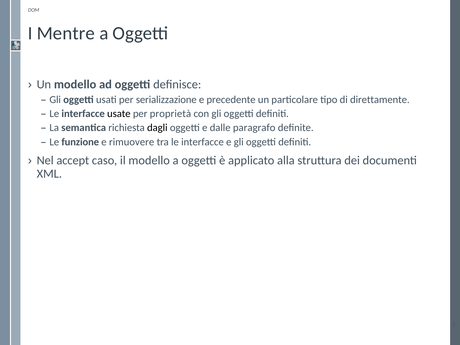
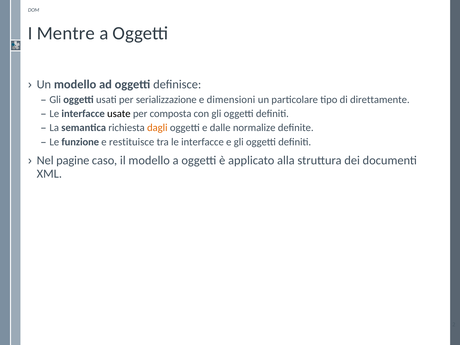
precedente: precedente -> dimensioni (231, 100)
proprietà: proprietà -> composta (171, 114)
dagli colour: black -> orange (157, 128)
paragrafo: paragrafo -> normalize (254, 128)
rimuovere: rimuovere -> restituisce (132, 142)
accept: accept -> pagine (73, 160)
